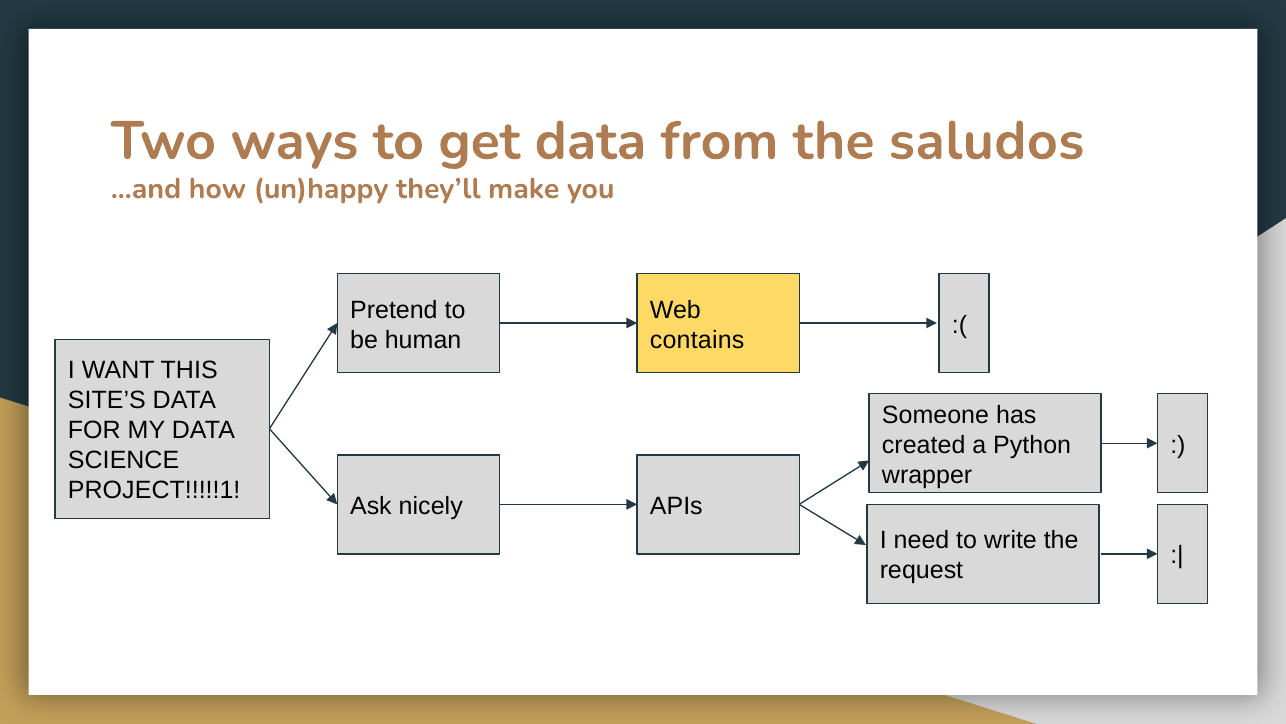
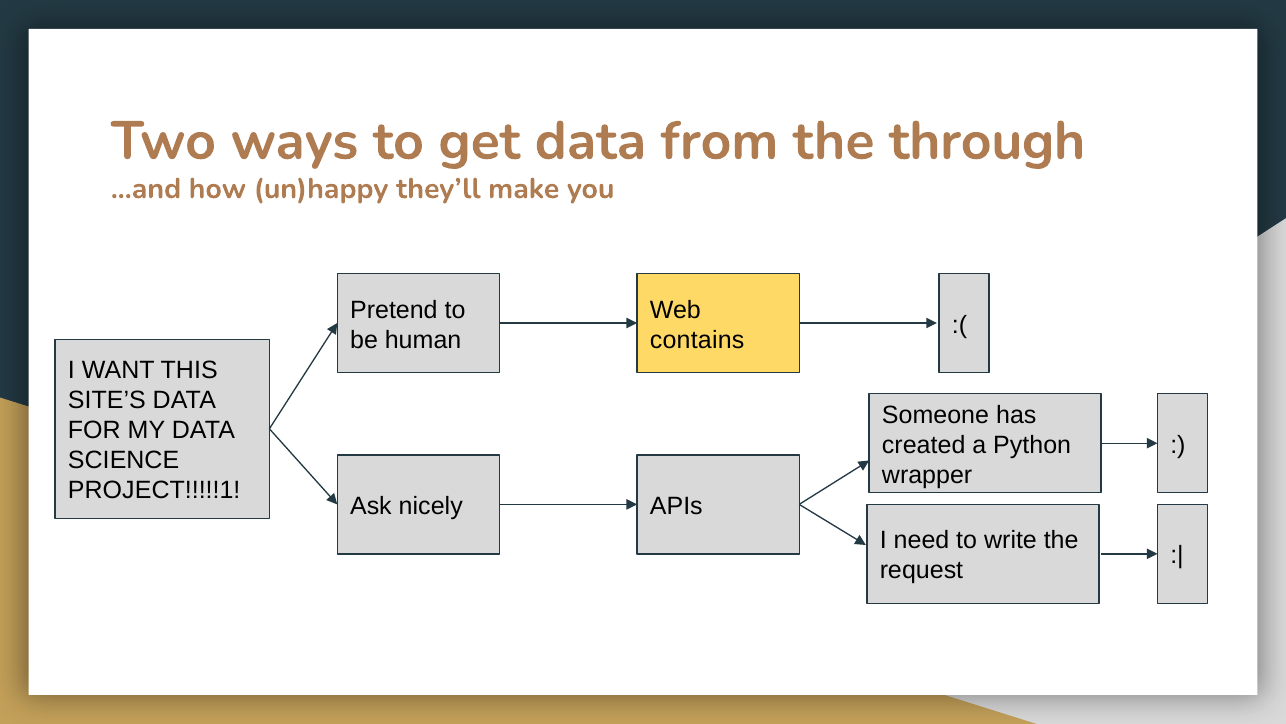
saludos: saludos -> through (987, 141)
